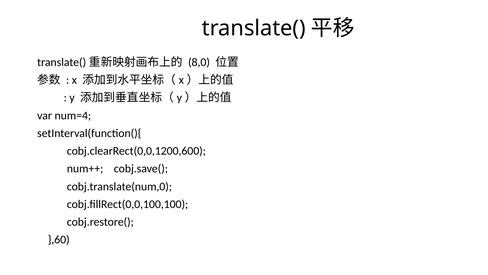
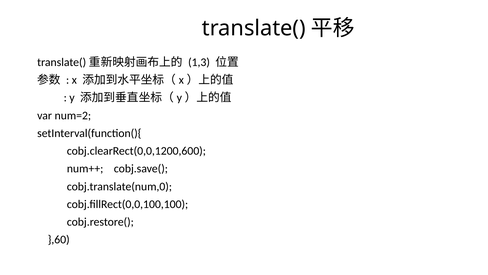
8,0: 8,0 -> 1,3 (199, 62)
num=4: num=4 -> num=2 (73, 115)
